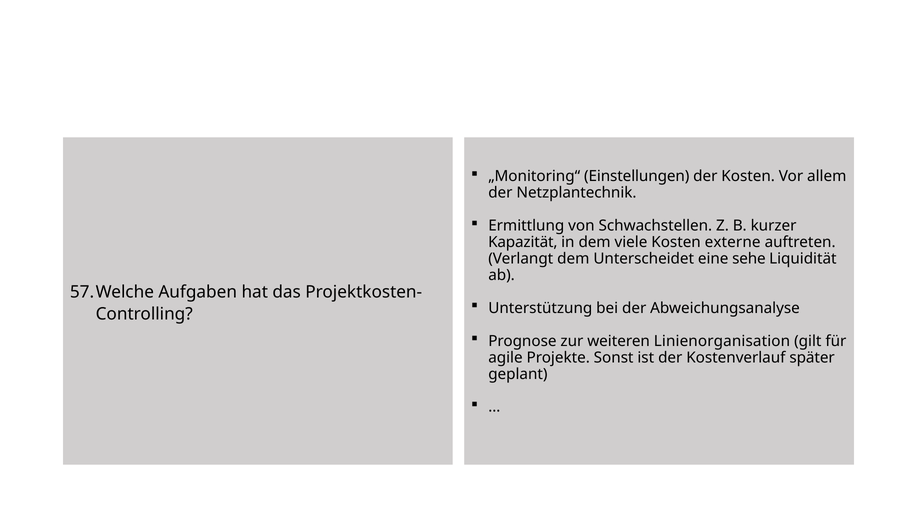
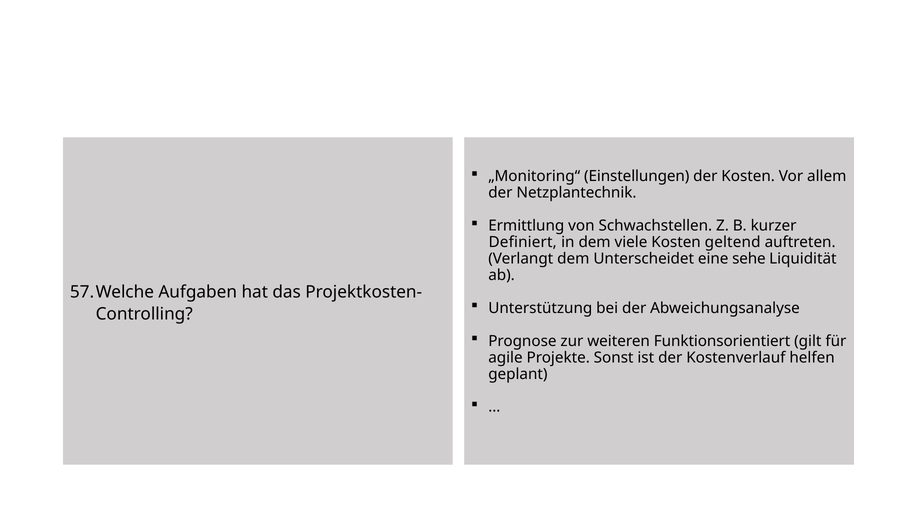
Kapazität: Kapazität -> Definiert (523, 242)
externe: externe -> geltend (733, 242)
Linienorganisation: Linienorganisation -> Funktionsorientiert (722, 341)
später: später -> helfen (812, 357)
